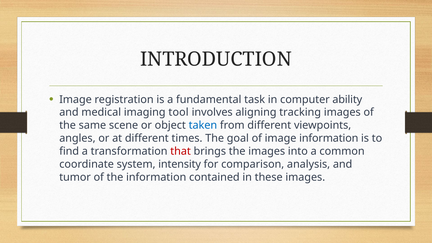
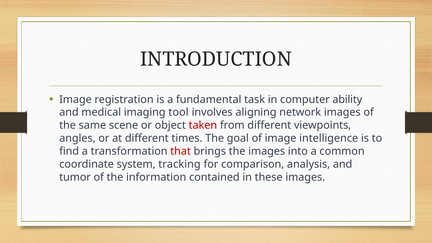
tracking: tracking -> network (300, 112)
taken colour: blue -> red (203, 125)
image information: information -> intelligence (329, 138)
intensity: intensity -> tracking (180, 164)
